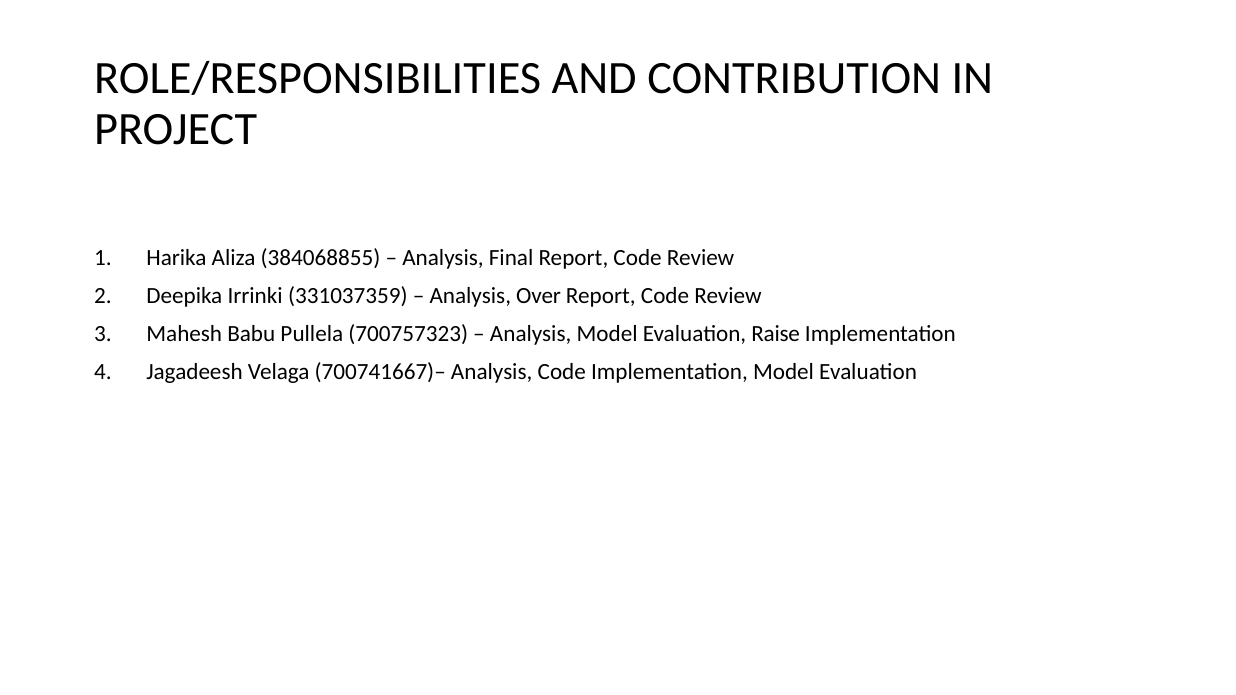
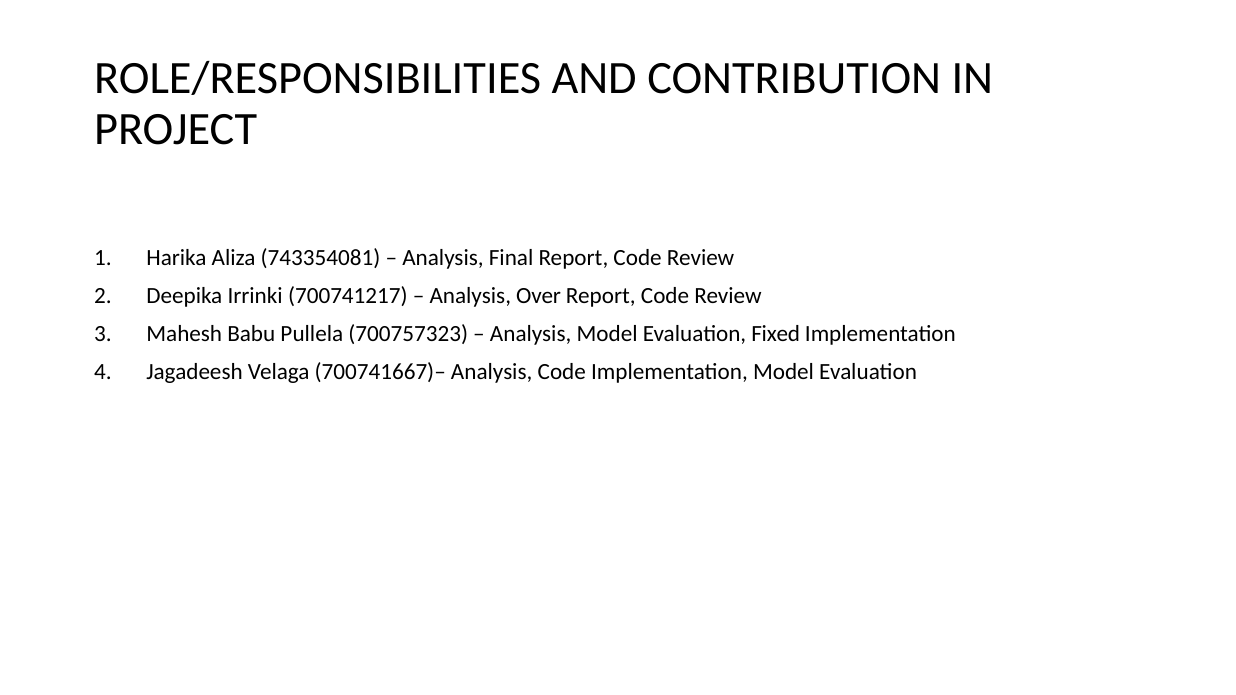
384068855: 384068855 -> 743354081 (320, 258)
331037359: 331037359 -> 700741217 (348, 296)
Raise: Raise -> Fixed (776, 334)
